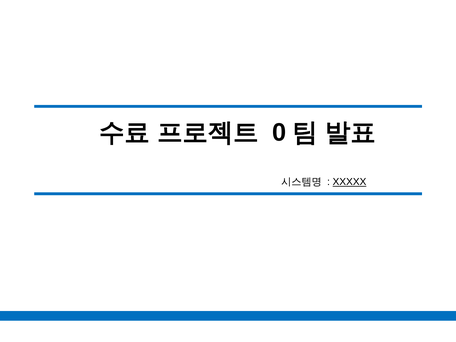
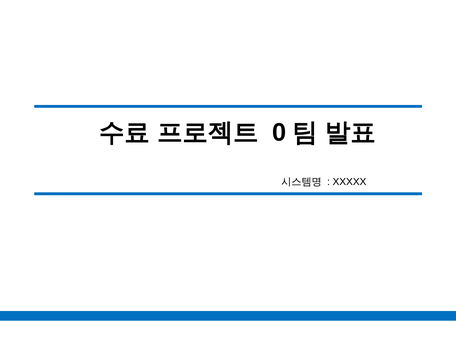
XXXXX underline: present -> none (350, 182)
